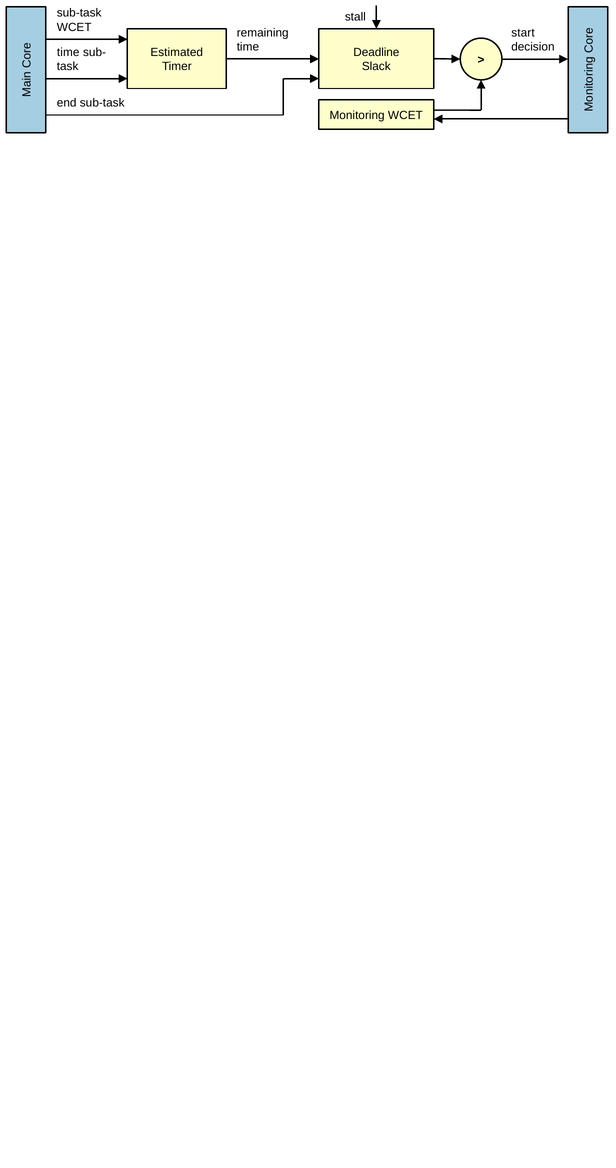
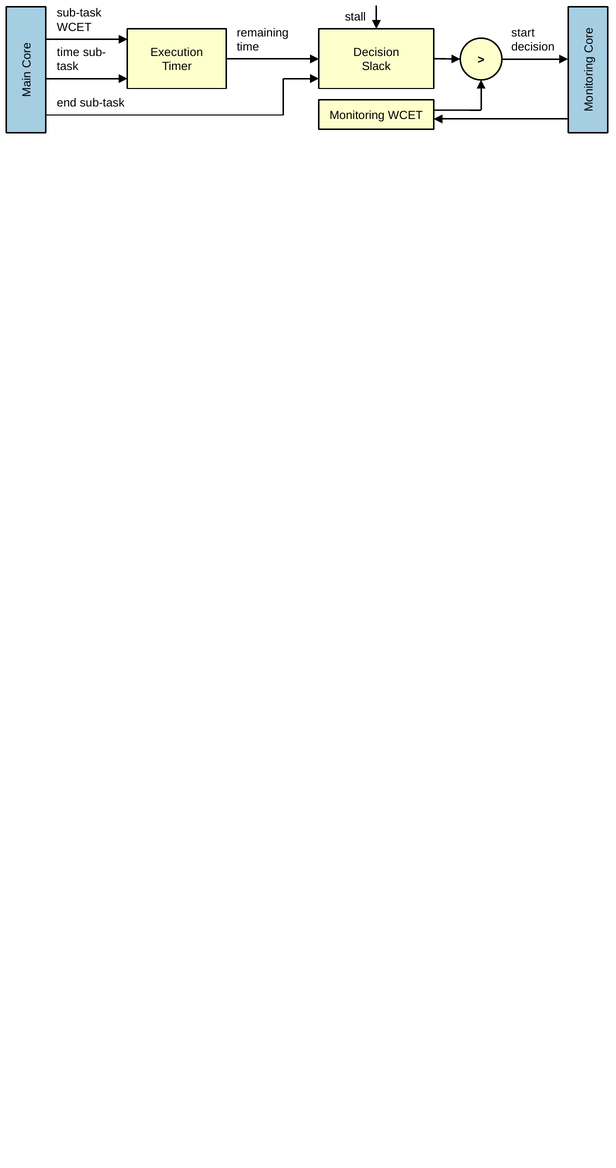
Estimated: Estimated -> Execution (177, 52)
Deadline: Deadline -> Decision (376, 52)
